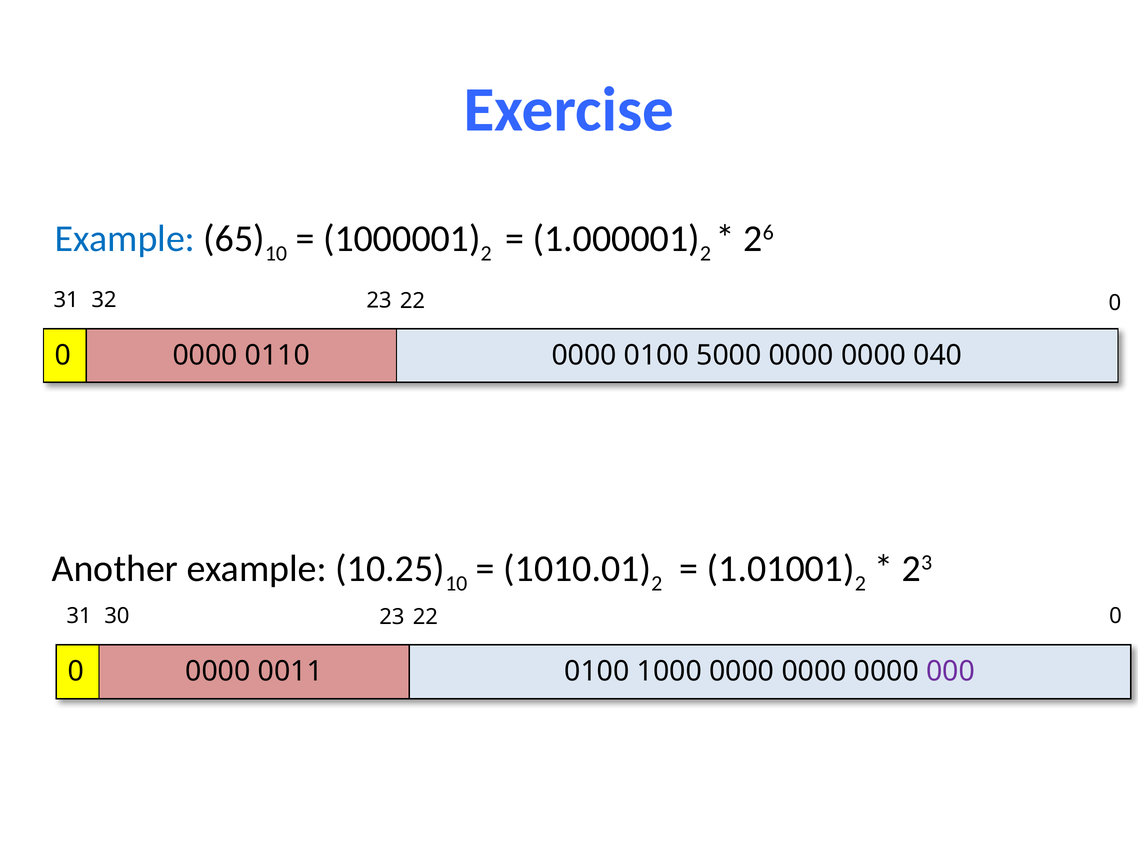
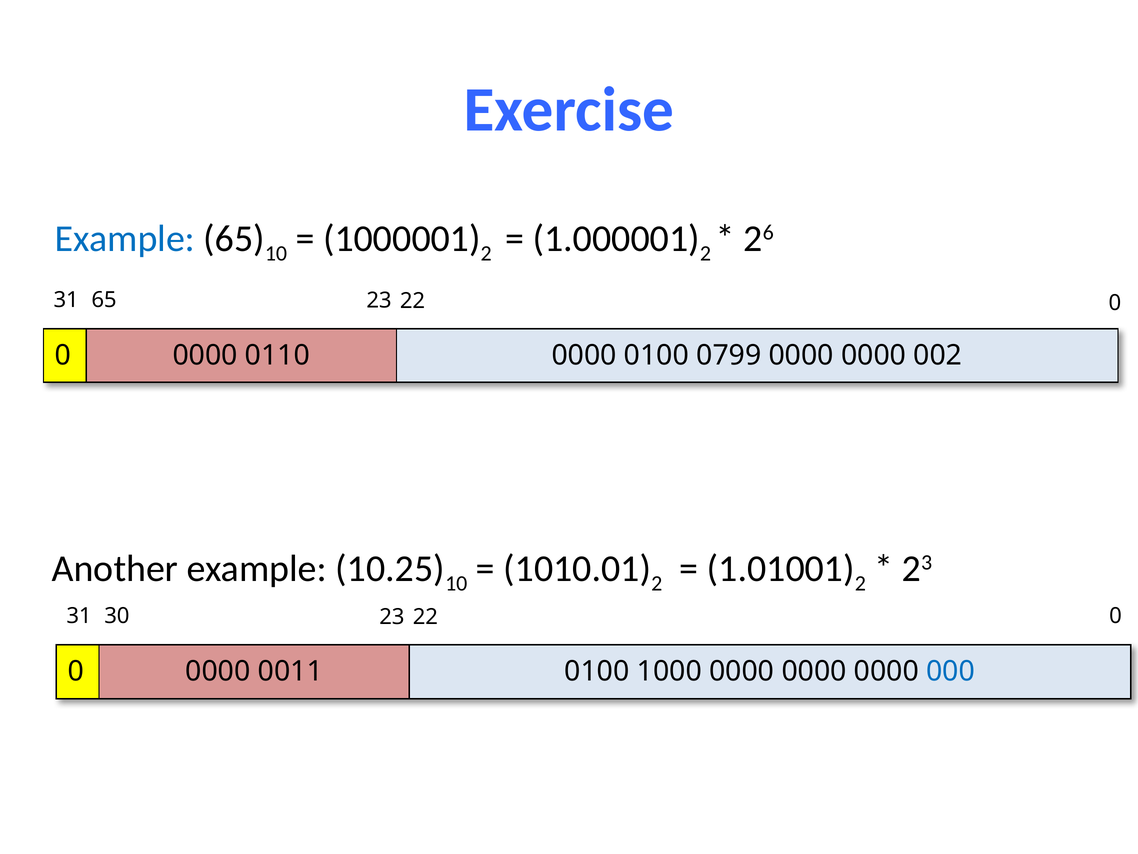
31 32: 32 -> 65 (104, 300)
5000: 5000 -> 0799 (729, 355)
040: 040 -> 002 (938, 355)
000 colour: purple -> blue (951, 671)
